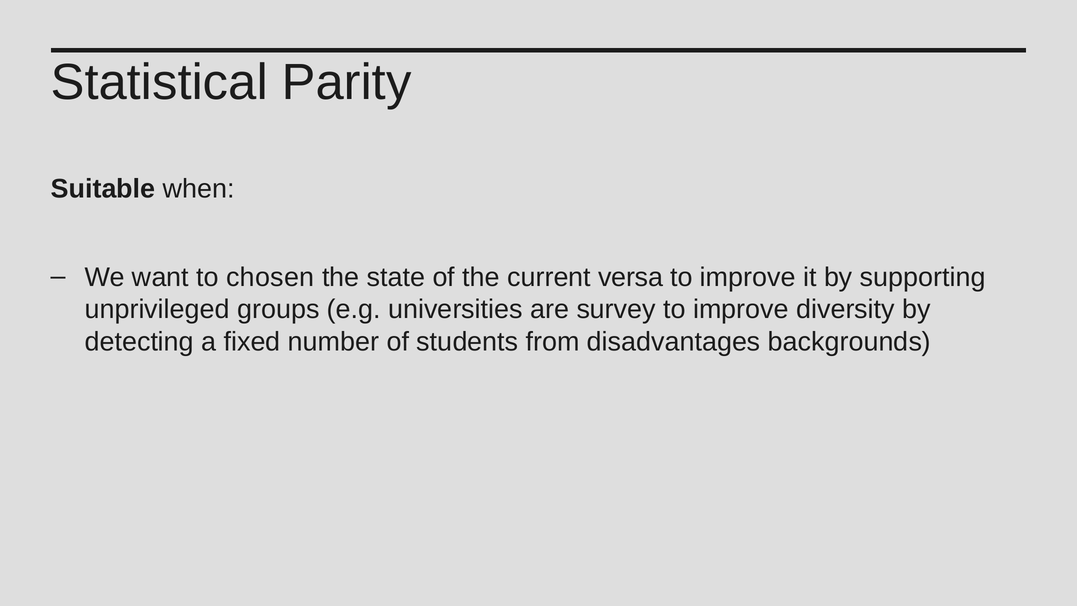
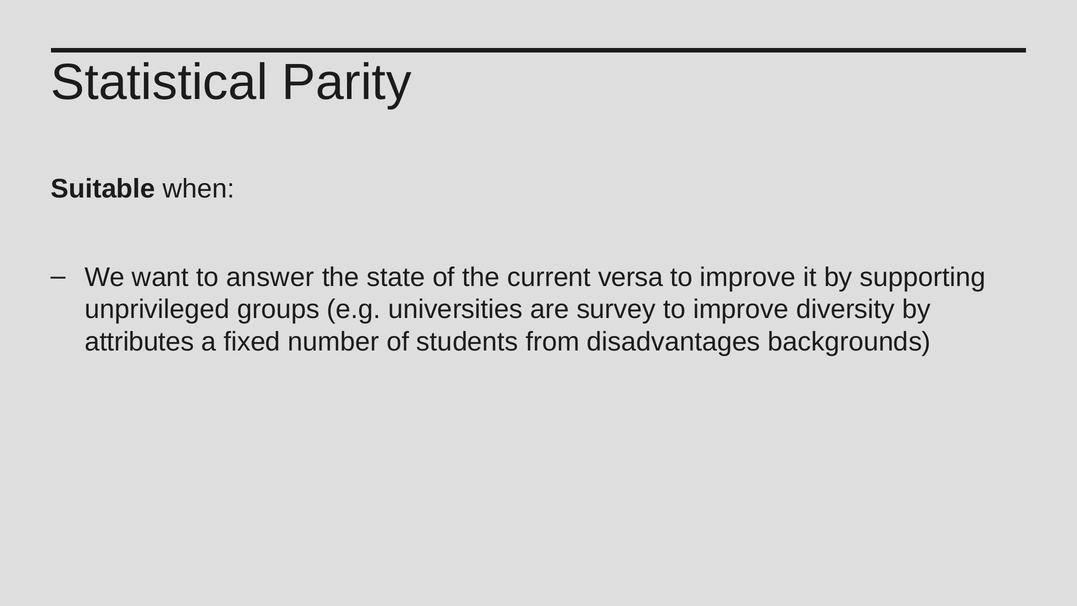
chosen: chosen -> answer (270, 277)
detecting: detecting -> attributes (139, 342)
